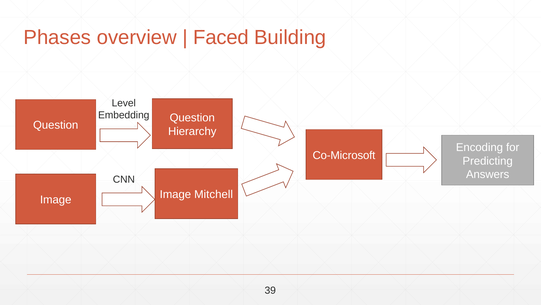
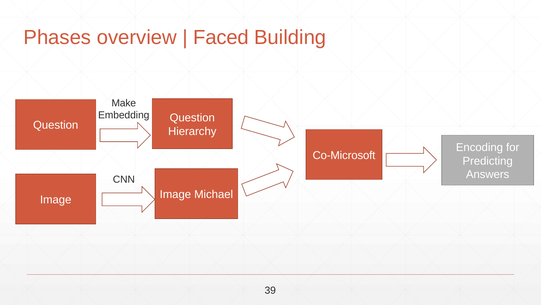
Level: Level -> Make (124, 103)
Mitchell: Mitchell -> Michael (214, 194)
